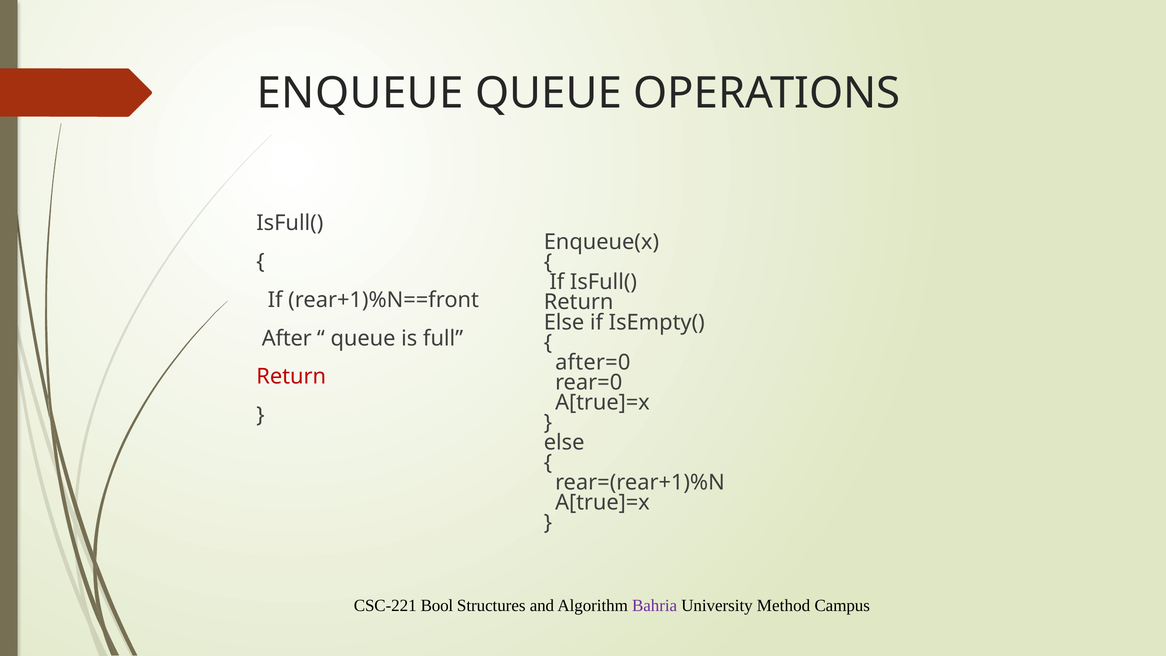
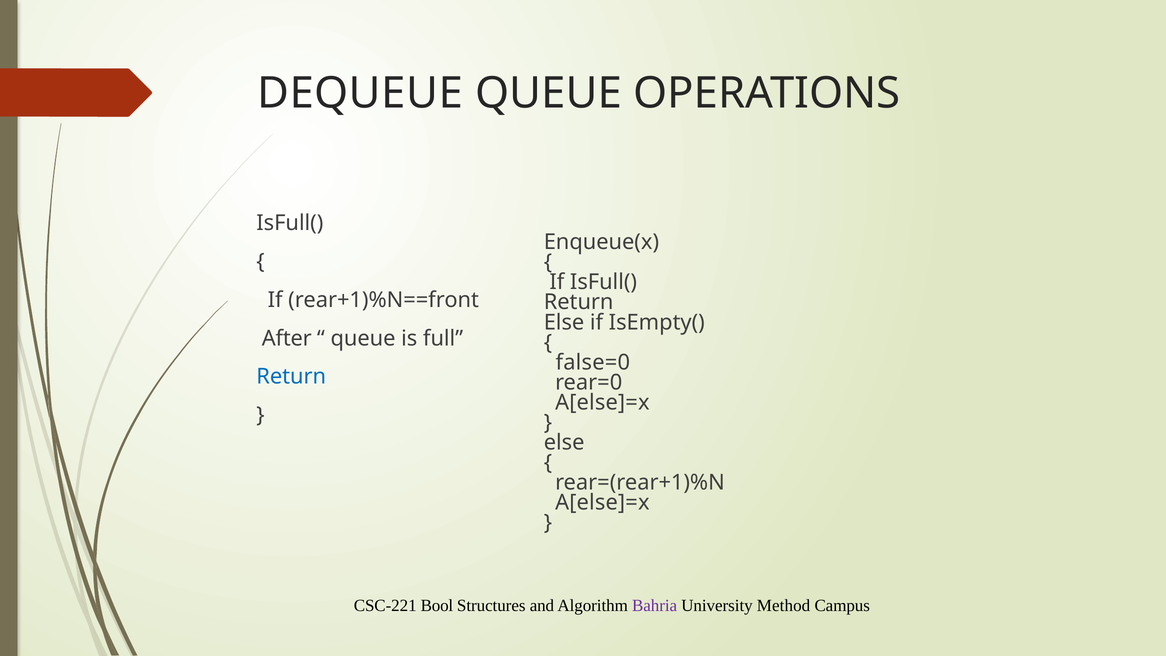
ENQUEUE: ENQUEUE -> DEQUEUE (360, 93)
after=0: after=0 -> false=0 (593, 362)
Return colour: red -> blue (291, 377)
A[true]=x: A[true]=x -> A[else]=x (602, 402)
A[true]=x: A[true]=x -> A[else]=x (602, 503)
